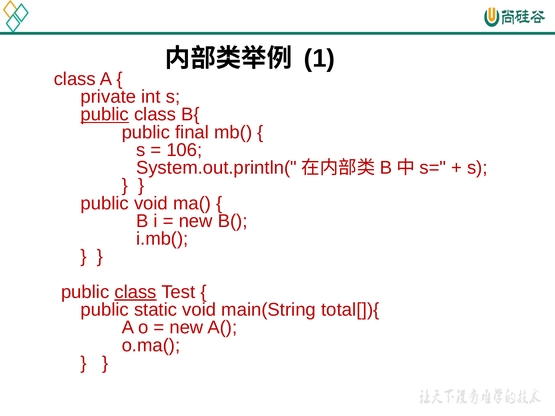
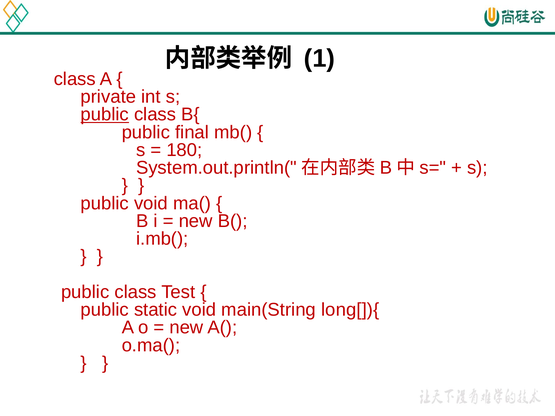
106: 106 -> 180 (184, 150)
class underline: present -> none (135, 292)
total[]){: total[]){ -> long[]){ (350, 310)
